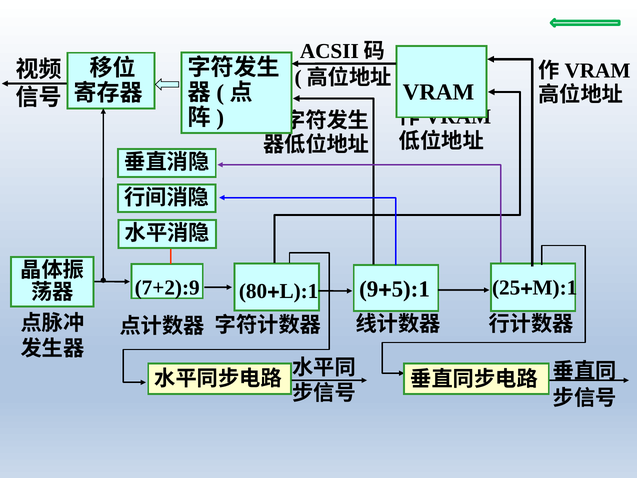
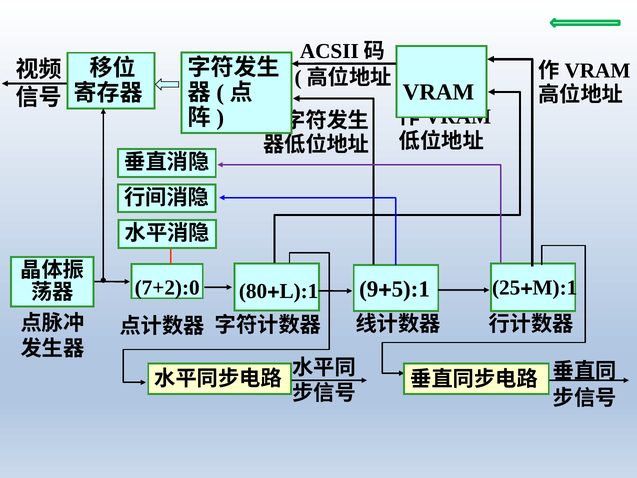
7+2):9: 7+2):9 -> 7+2):0 (167, 287)
